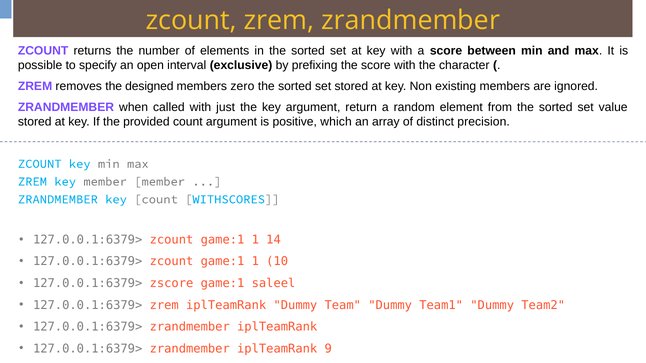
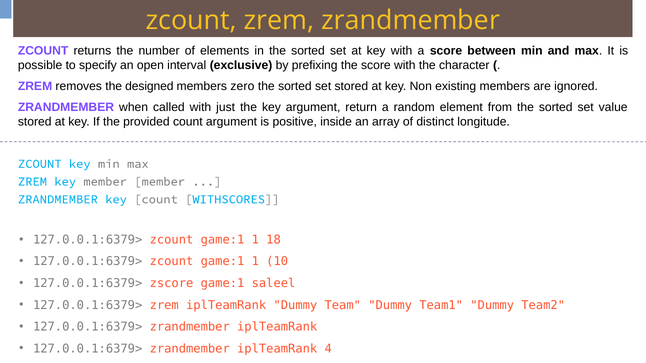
which: which -> inside (336, 122)
precision: precision -> longitude (484, 122)
14: 14 -> 18 (274, 240)
9: 9 -> 4 (328, 349)
